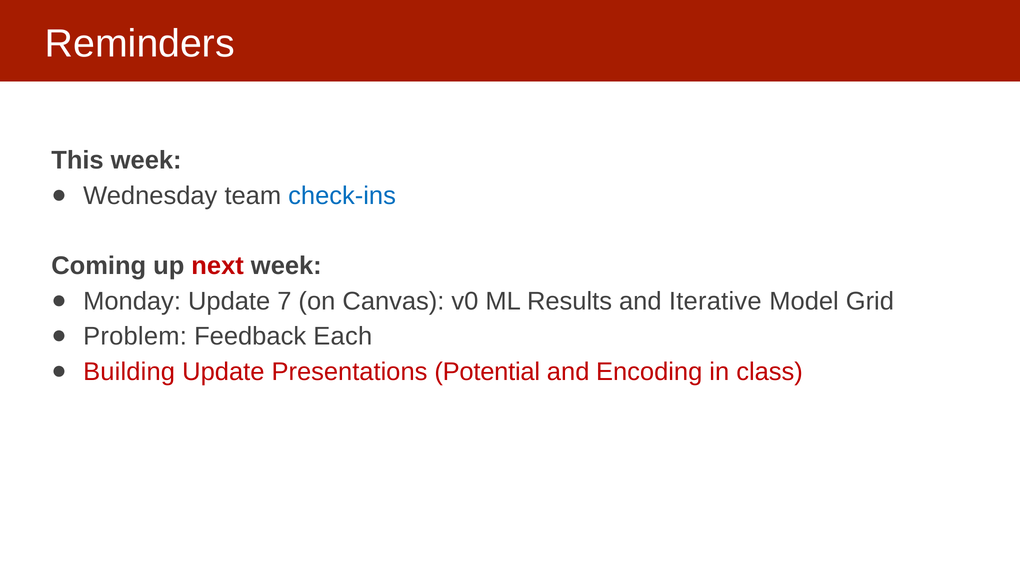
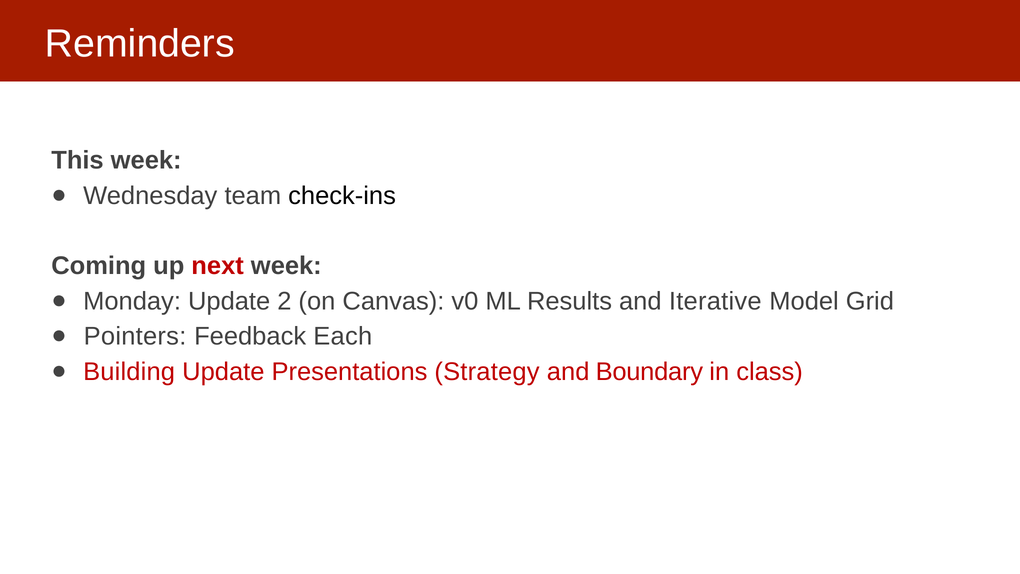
check-ins colour: blue -> black (342, 196)
7: 7 -> 2 (284, 301)
Problem: Problem -> Pointers (135, 336)
Potential: Potential -> Strategy (487, 371)
Encoding: Encoding -> Boundary (649, 371)
